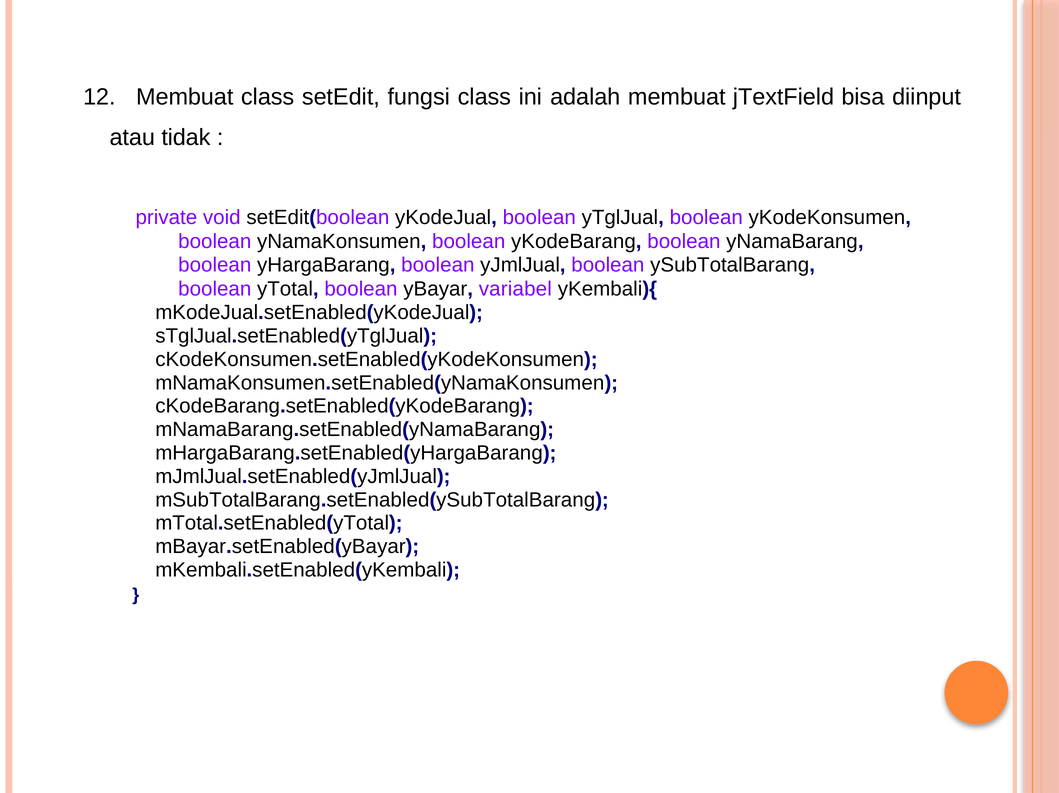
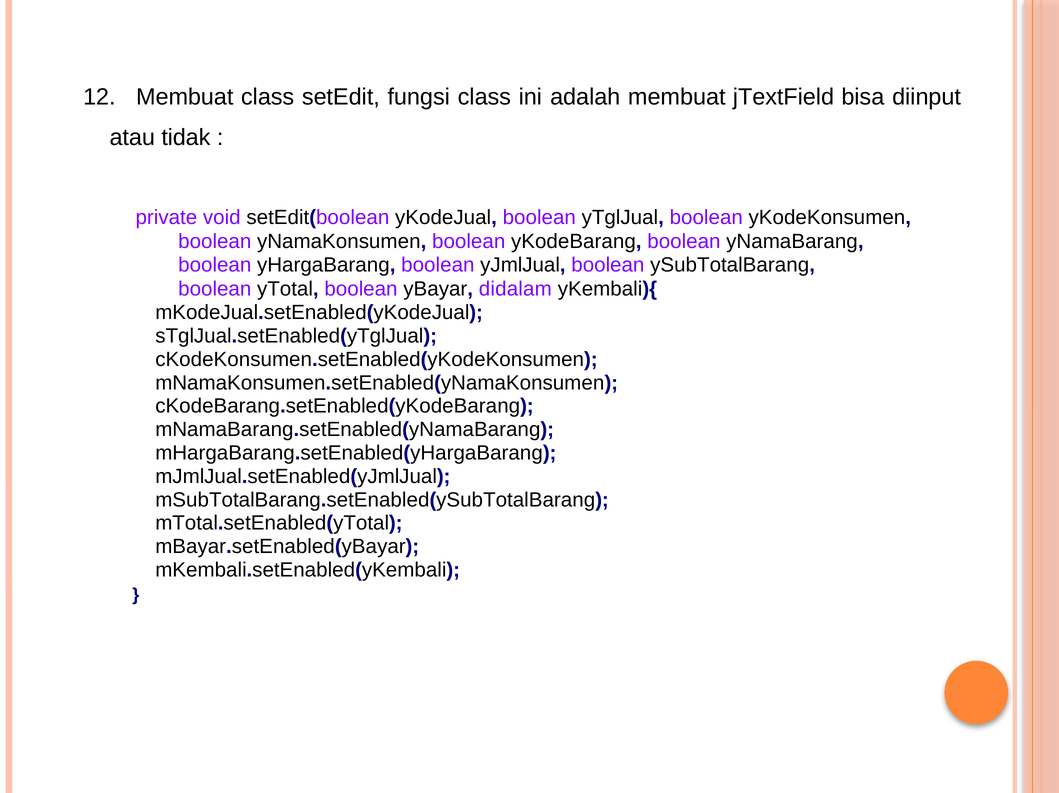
variabel: variabel -> didalam (515, 289)
